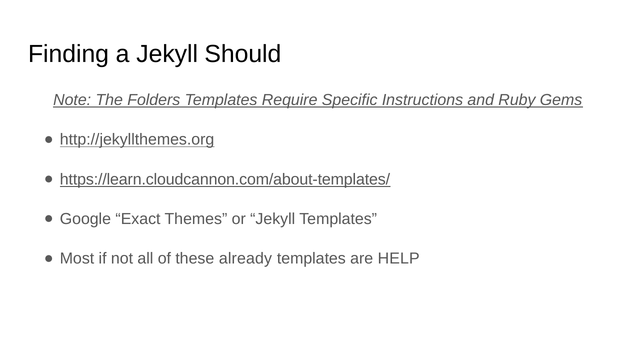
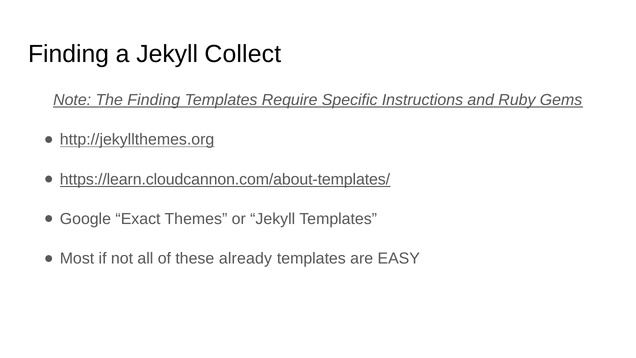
Should: Should -> Collect (243, 54)
The Folders: Folders -> Finding (154, 100)
HELP: HELP -> EASY (399, 258)
